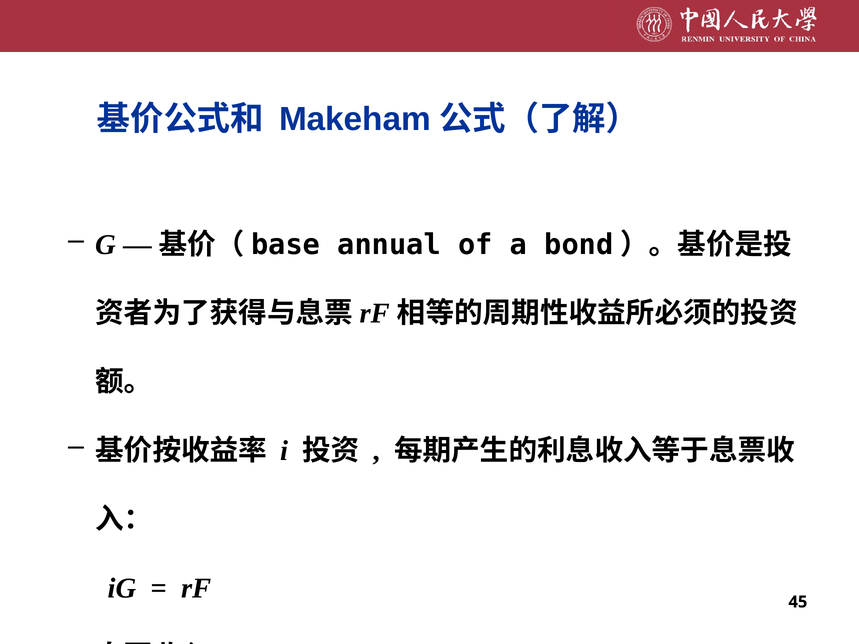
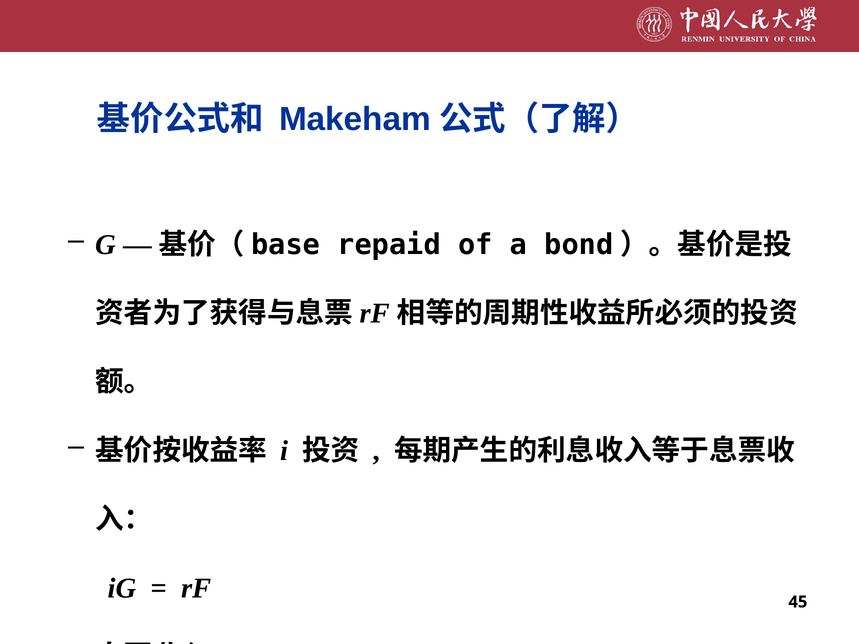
annual: annual -> repaid (389, 245)
